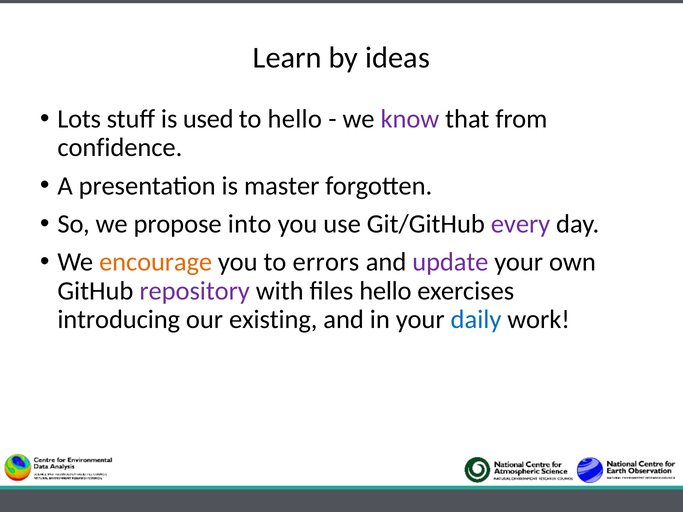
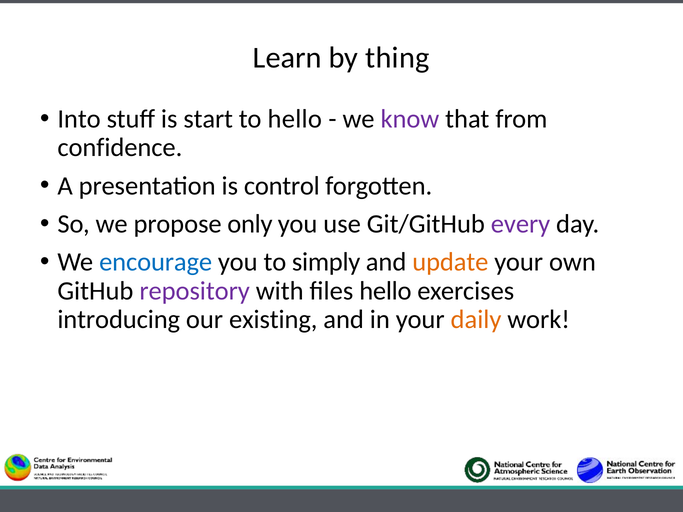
ideas: ideas -> thing (397, 58)
Lots: Lots -> Into (79, 119)
used: used -> start (208, 119)
master: master -> control (282, 186)
into: into -> only (250, 224)
encourage colour: orange -> blue (156, 262)
errors: errors -> simply (326, 262)
update colour: purple -> orange (450, 262)
daily colour: blue -> orange (476, 320)
